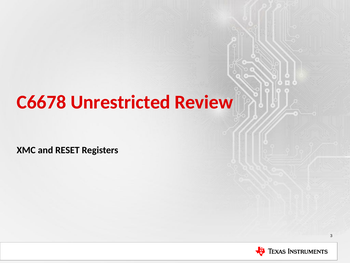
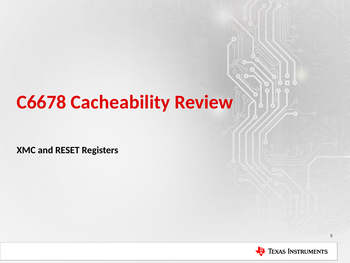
Unrestricted: Unrestricted -> Cacheability (120, 102)
